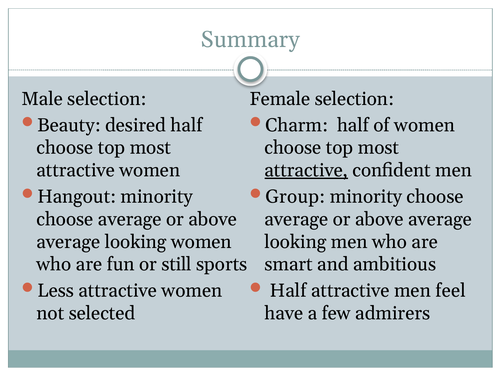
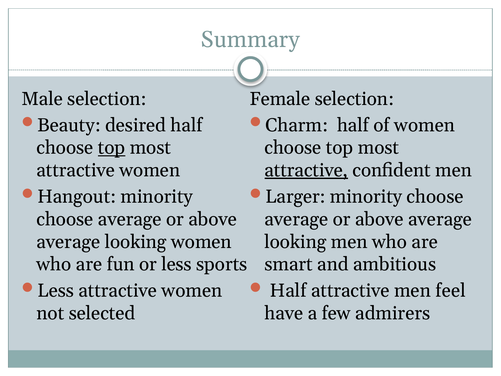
top underline: none -> present (112, 148)
Group: Group -> Larger (295, 197)
or still: still -> less (177, 264)
